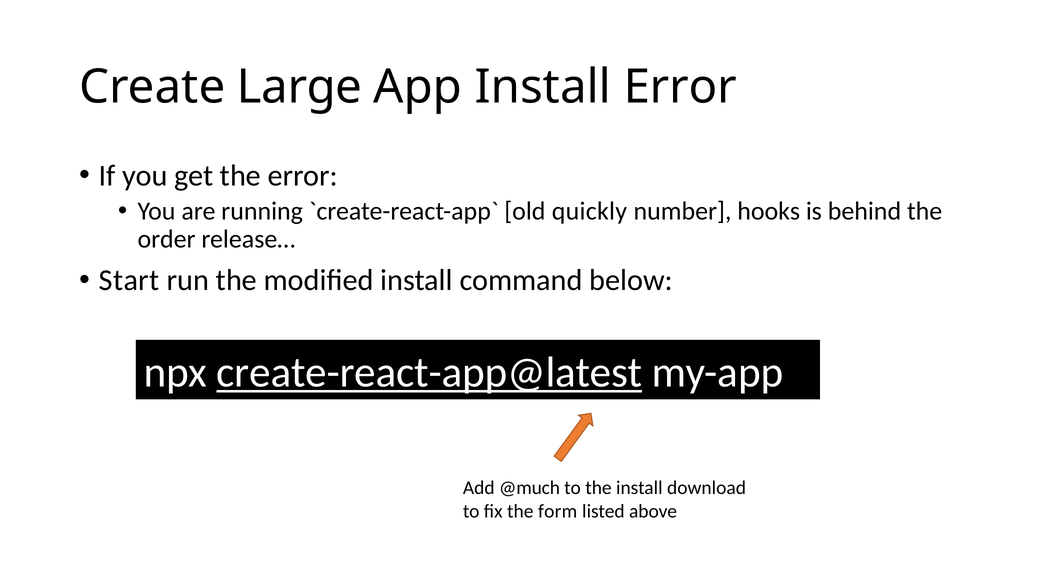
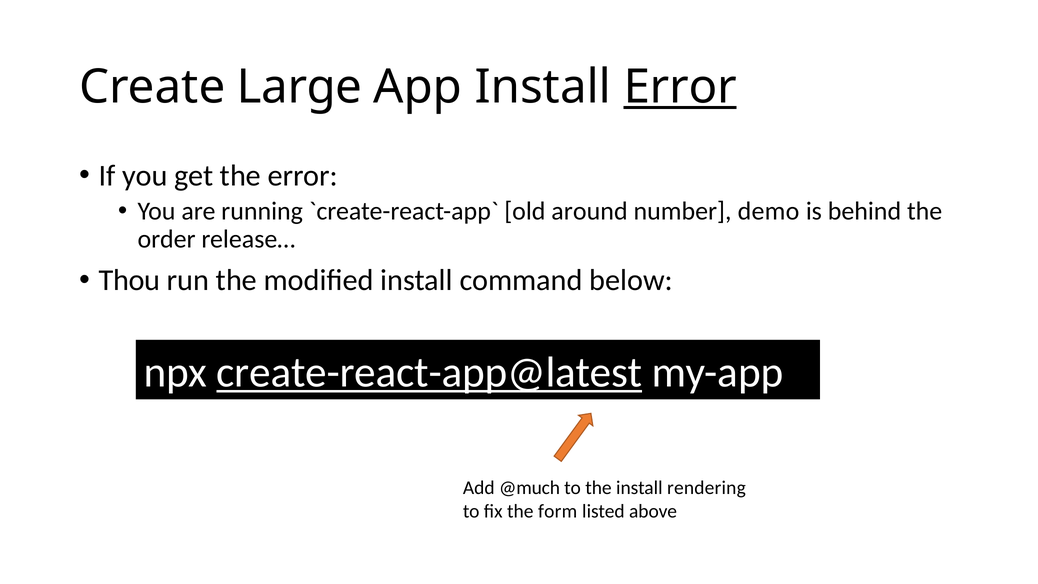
Error underline: none -> present (680, 87)
quickly: quickly -> around (590, 211)
hooks: hooks -> demo (769, 211)
Start: Start -> Thou (129, 280)
download: download -> rendering (706, 488)
